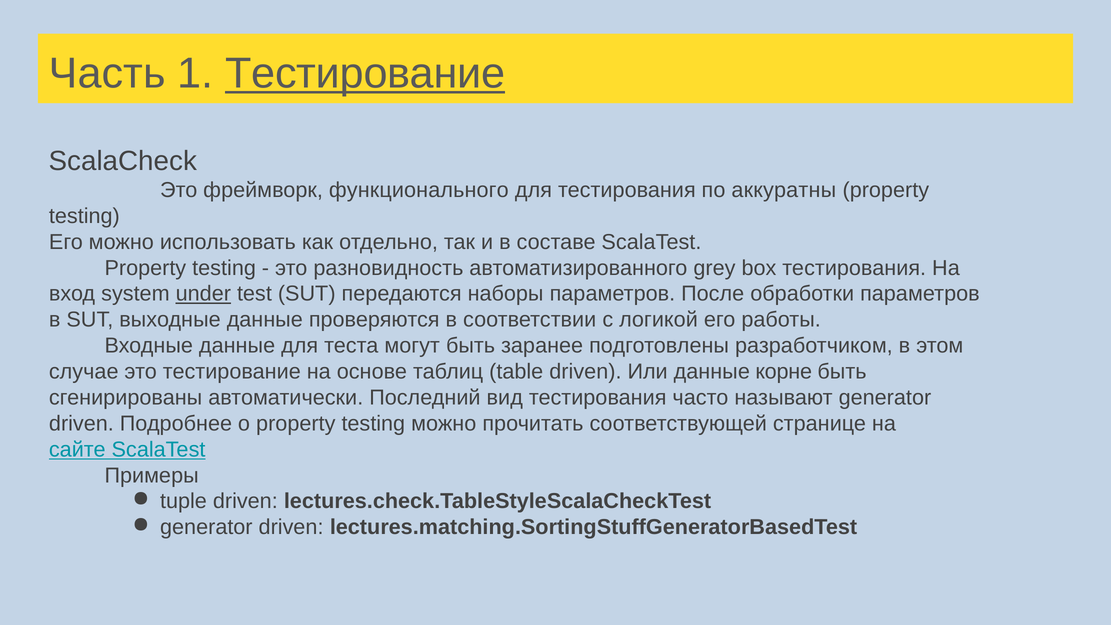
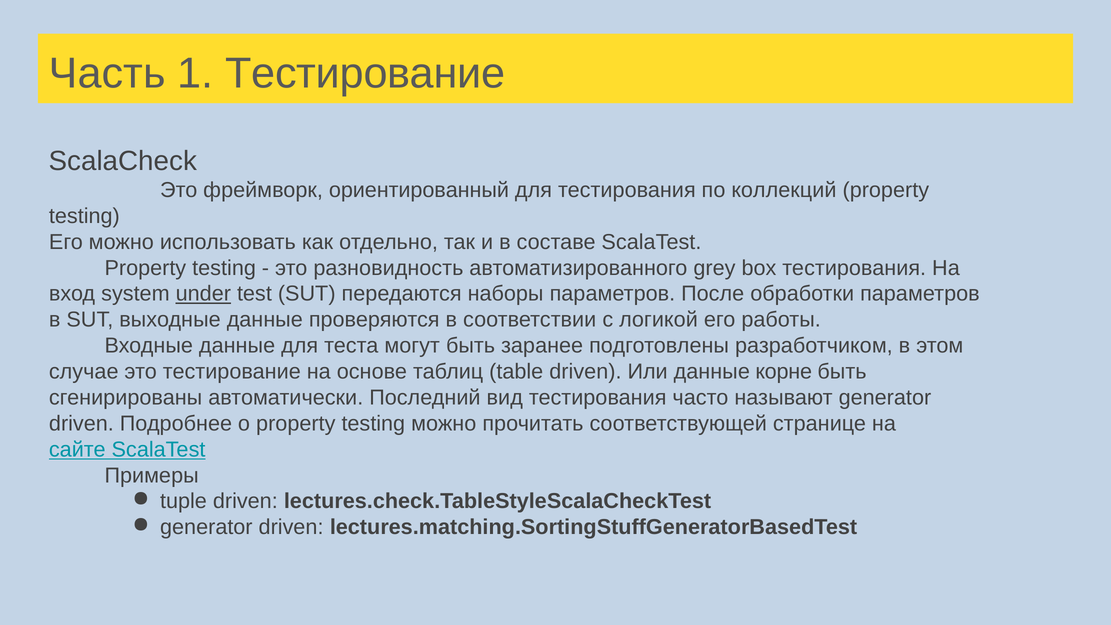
Тестирование underline: present -> none (365, 74)
функционального: функционального -> ориентированный (419, 190)
аккуратны: аккуратны -> коллекций (784, 190)
